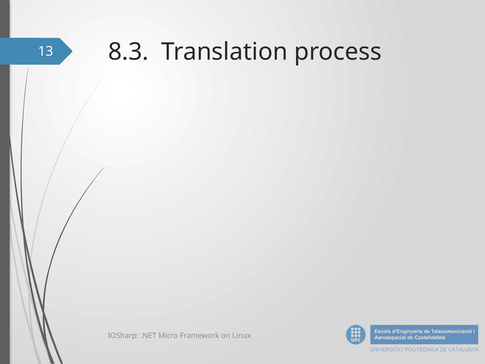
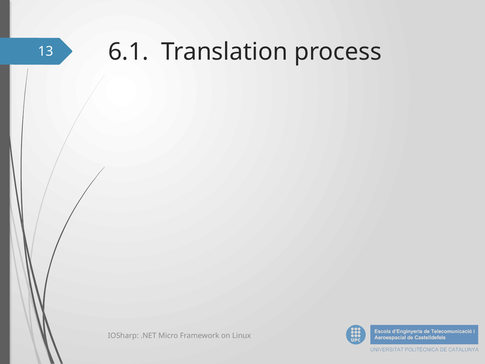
8.3: 8.3 -> 6.1 (128, 52)
